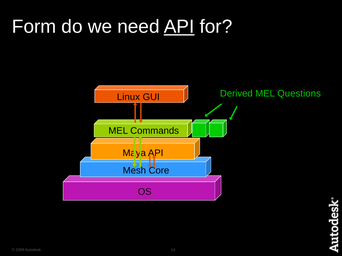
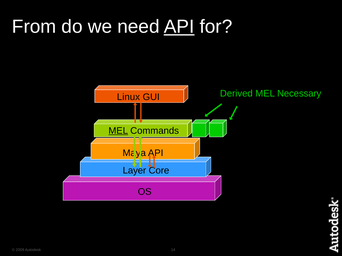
Form: Form -> From (34, 27)
Questions: Questions -> Necessary (299, 94)
MEL underline: none -> present (118, 131)
Mesh: Mesh -> Layer (134, 171)
